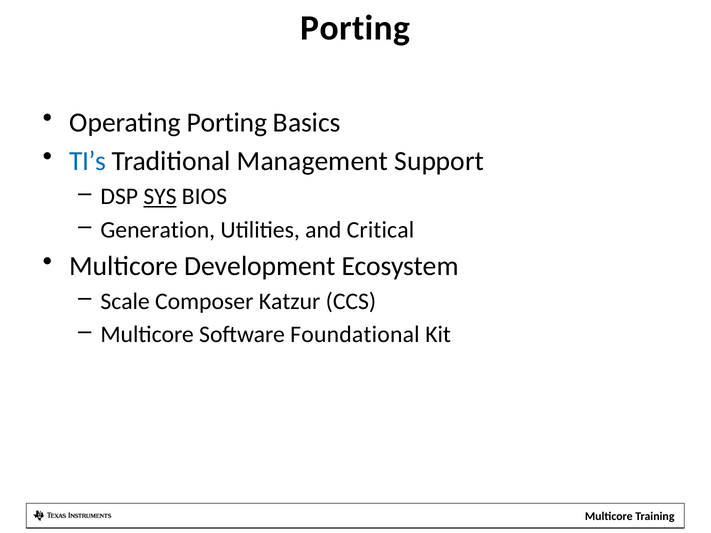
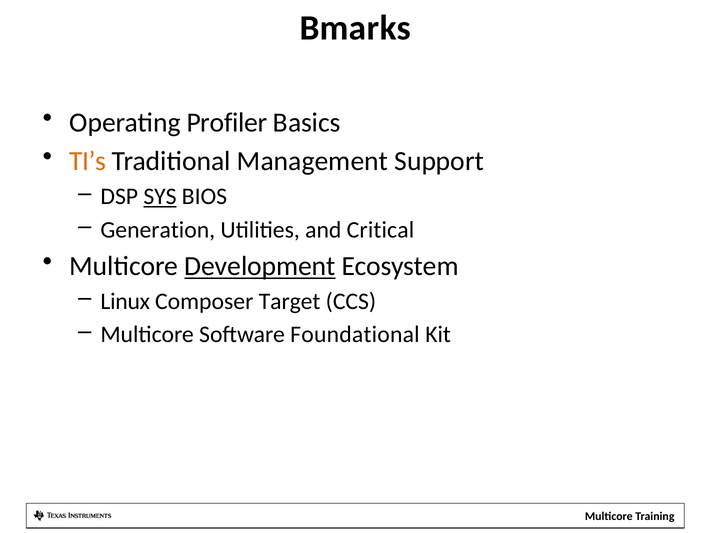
Porting: Porting -> Bmarks (355, 28)
Operating Porting: Porting -> Profiler (227, 123)
TI’s colour: blue -> orange (88, 161)
Development underline: none -> present (260, 266)
Scale: Scale -> Linux (125, 302)
Katzur: Katzur -> Target (290, 302)
